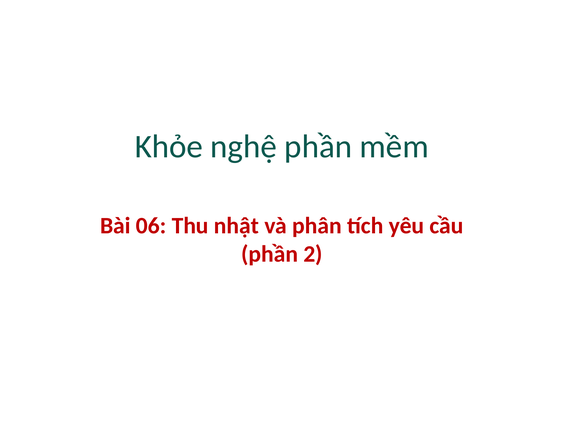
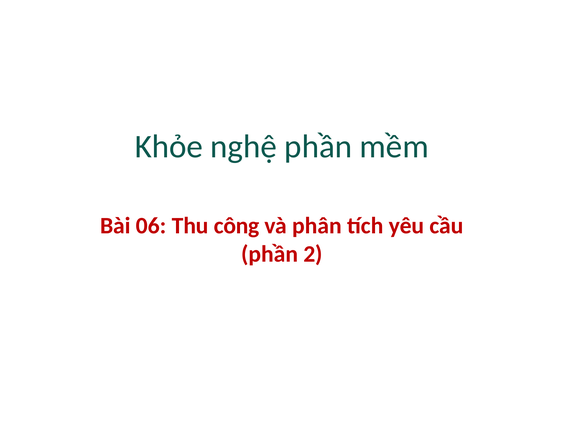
nhật: nhật -> công (237, 226)
